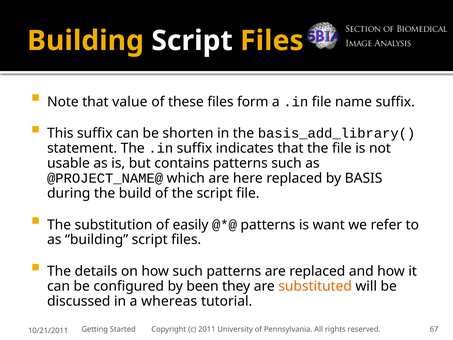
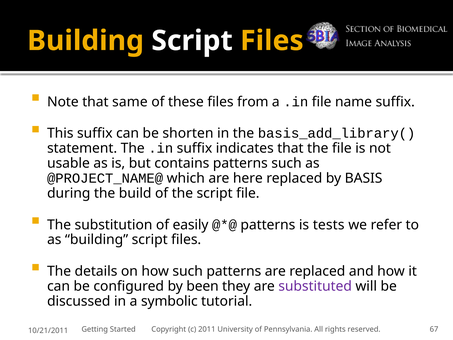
value: value -> same (130, 102)
form: form -> from (253, 102)
want: want -> tests (329, 225)
substituted colour: orange -> purple (315, 286)
whereas: whereas -> symbolic (169, 301)
